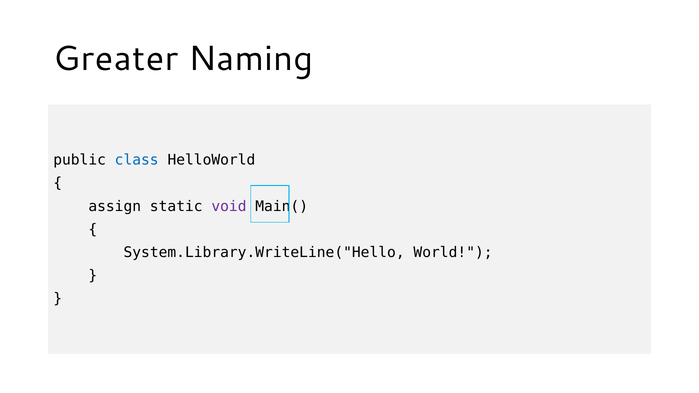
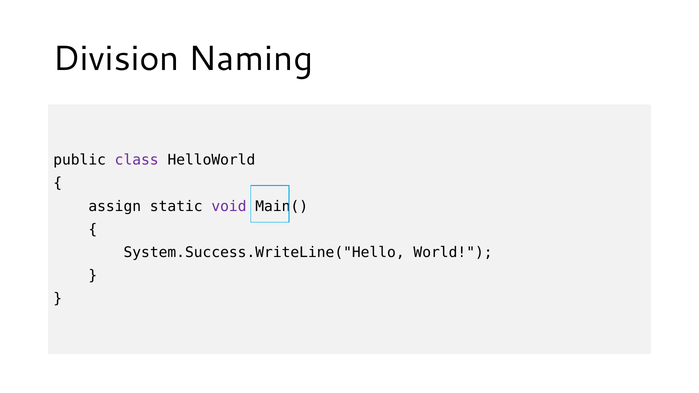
Greater: Greater -> Division (116, 59)
class colour: blue -> purple (137, 160)
System.Library.WriteLine("Hello: System.Library.WriteLine("Hello -> System.Success.WriteLine("Hello (264, 252)
